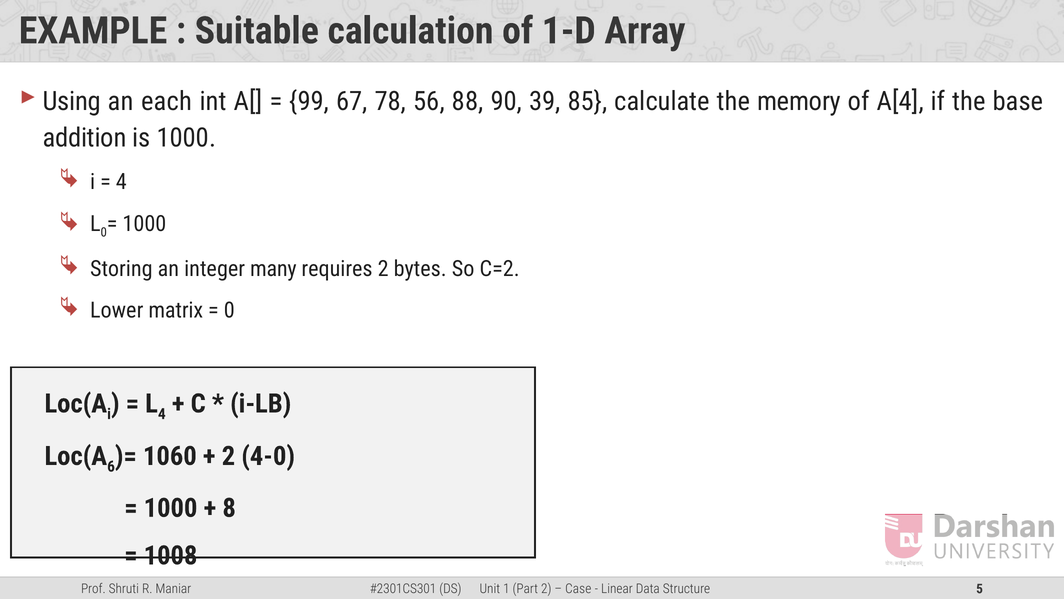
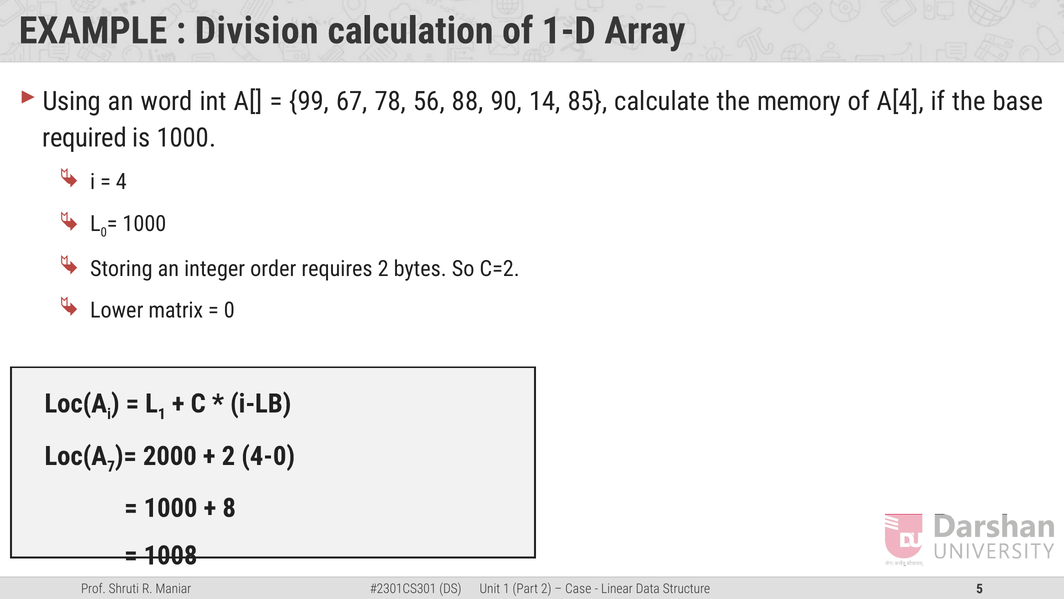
Suitable: Suitable -> Division (257, 31)
each: each -> word (167, 102)
39: 39 -> 14 (545, 102)
addition: addition -> required (85, 138)
many: many -> order (273, 269)
4: 4 -> 1 (162, 414)
6: 6 -> 7 (111, 466)
1060: 1060 -> 2000 (170, 456)
